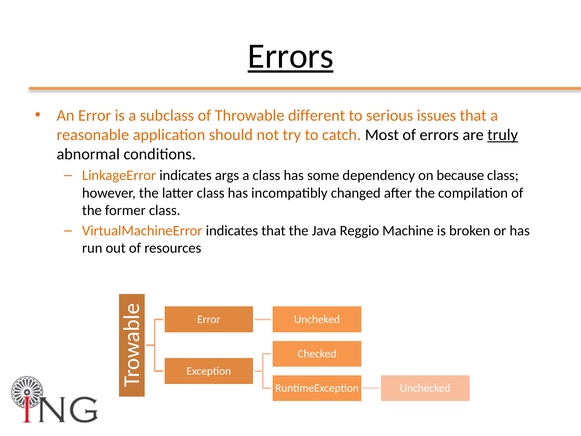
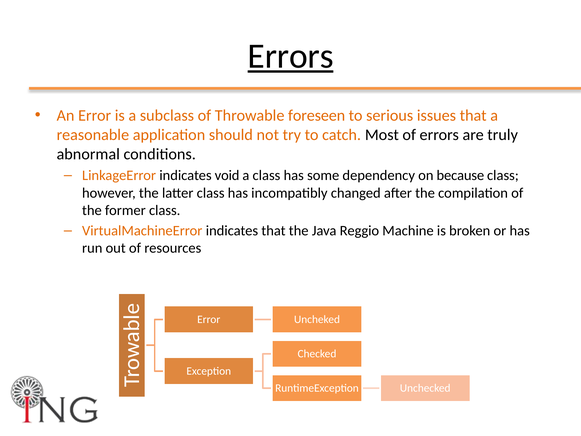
different: different -> foreseen (317, 115)
truly underline: present -> none (503, 135)
args: args -> void (227, 175)
